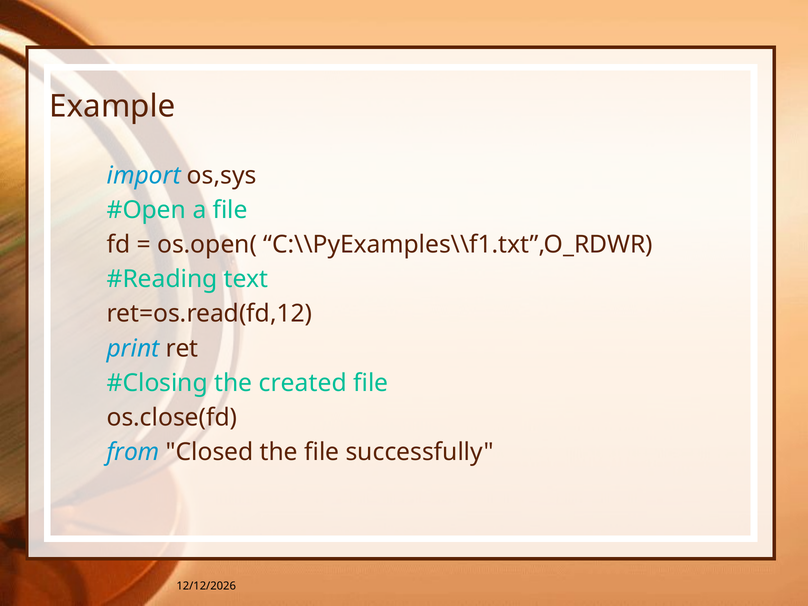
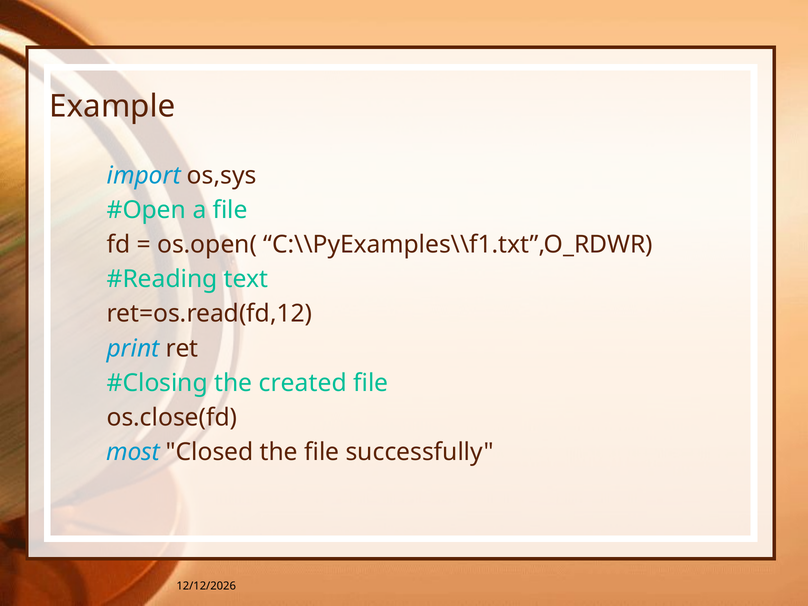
from: from -> most (133, 452)
